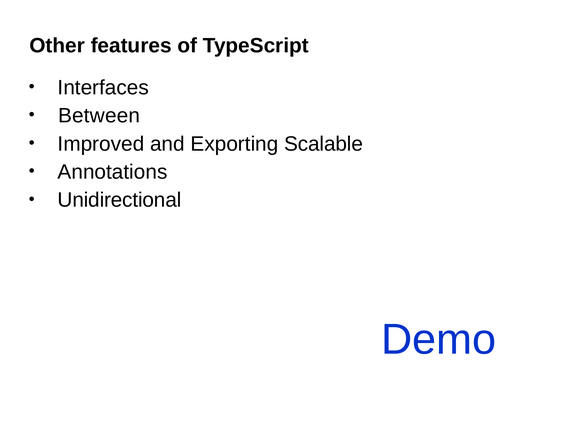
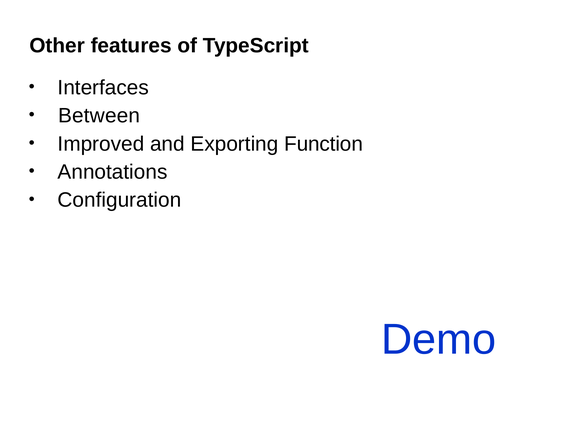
Scalable: Scalable -> Function (324, 144)
Unidirectional: Unidirectional -> Configuration (119, 200)
